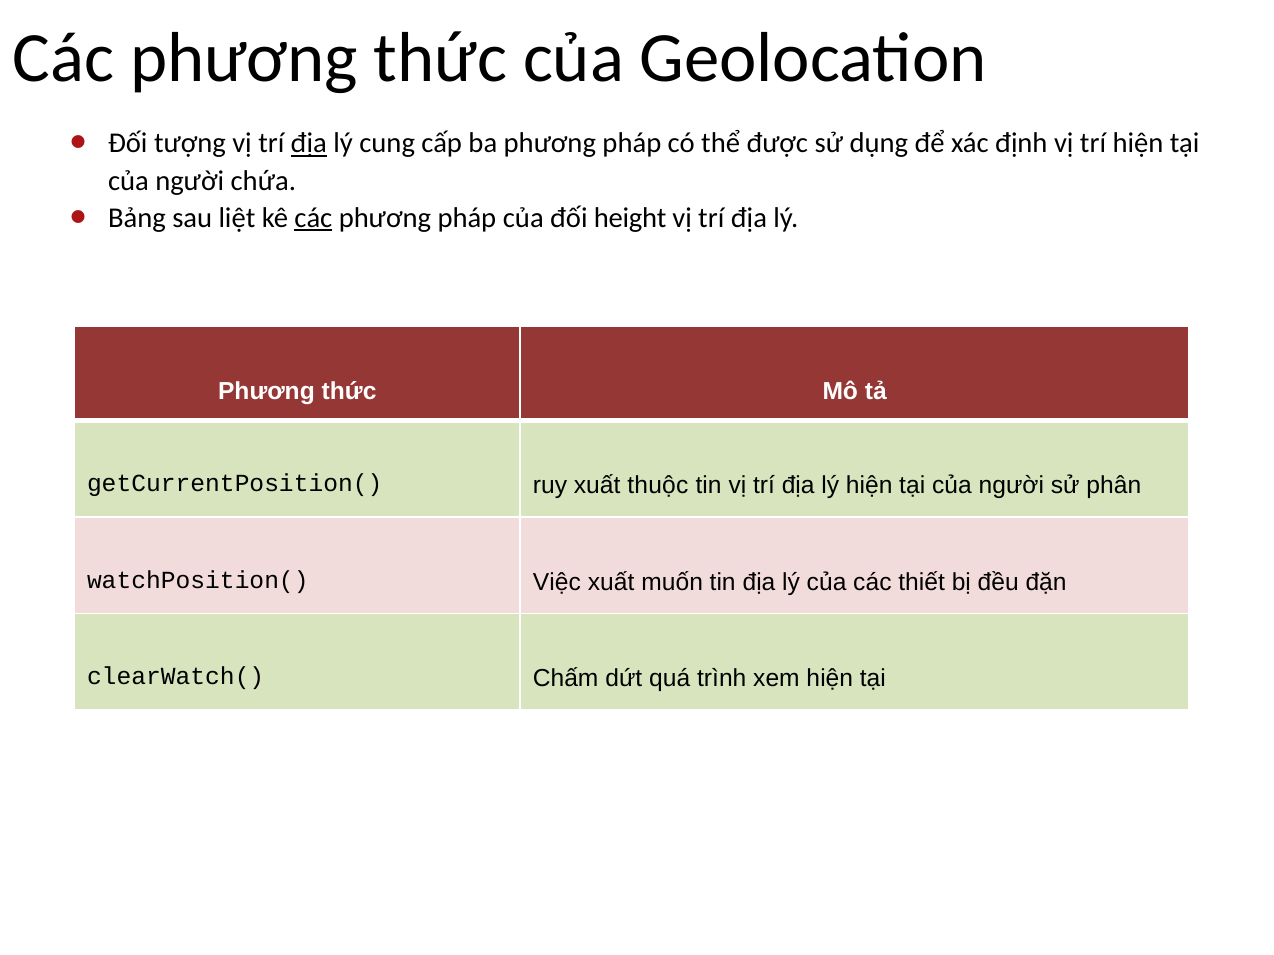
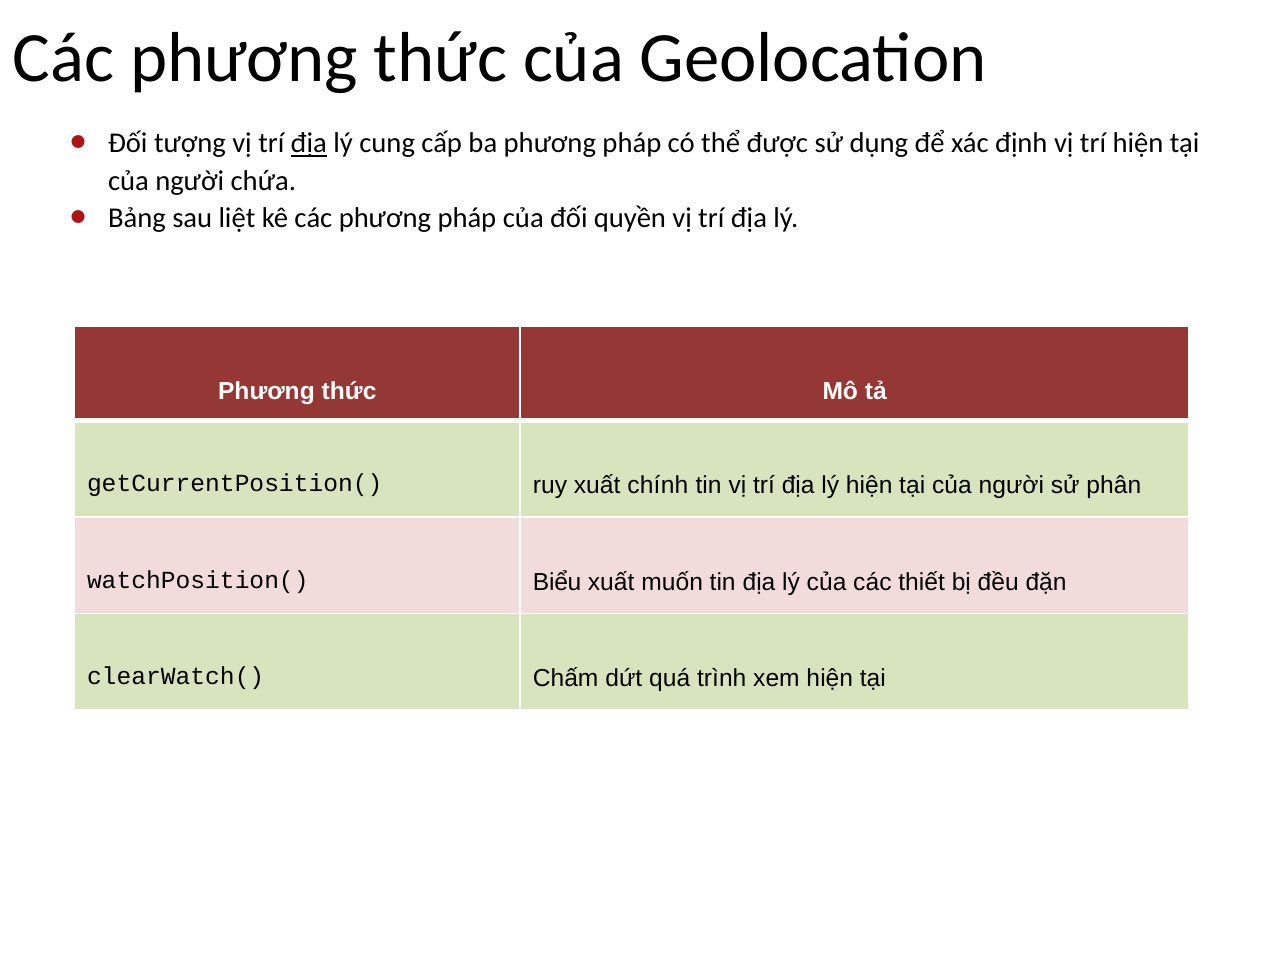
các underline: present -> none (313, 218)
height: height -> quyền (630, 218)
thuộc: thuộc -> chính (658, 486)
Việc: Việc -> Biểu (557, 582)
